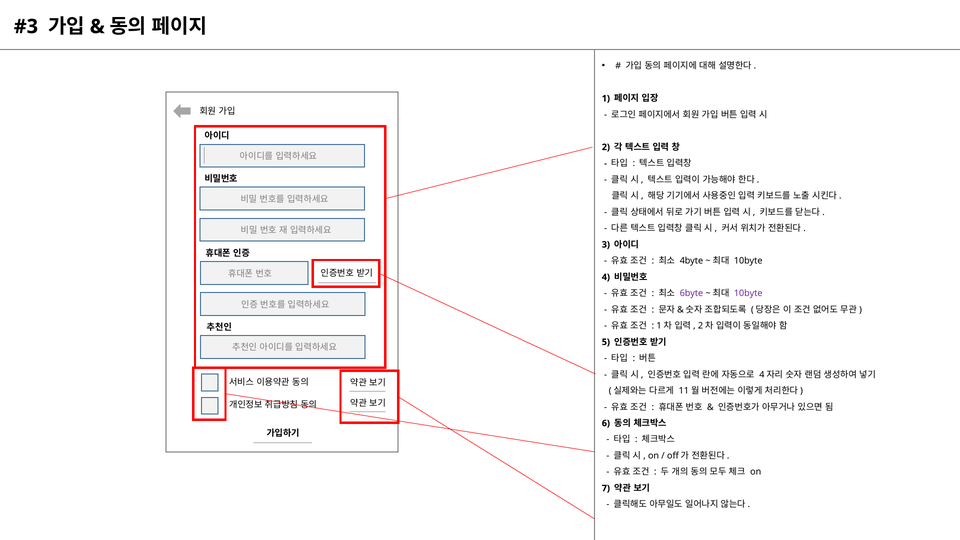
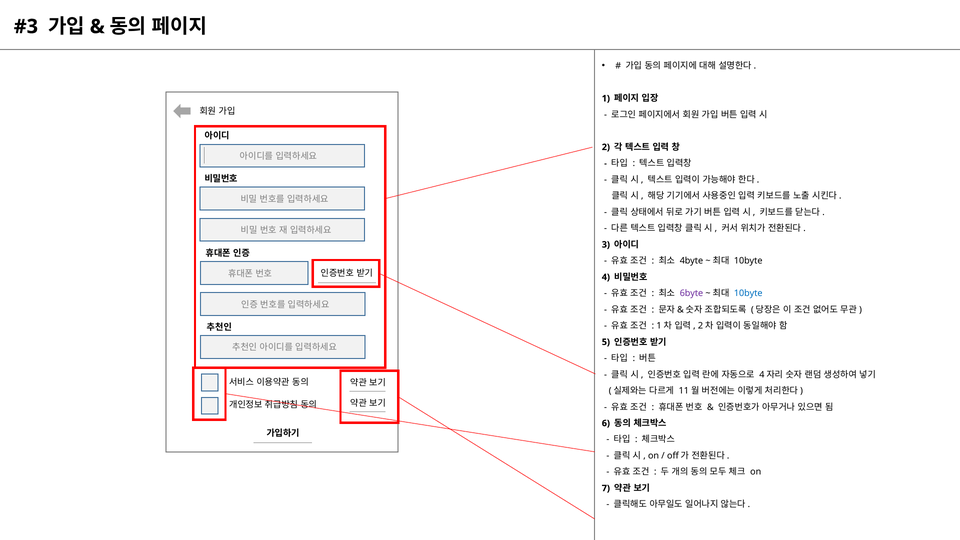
10byte colour: purple -> blue (748, 293)
